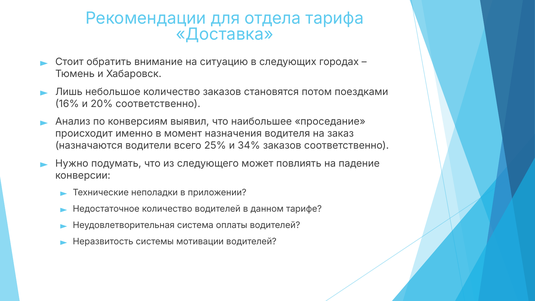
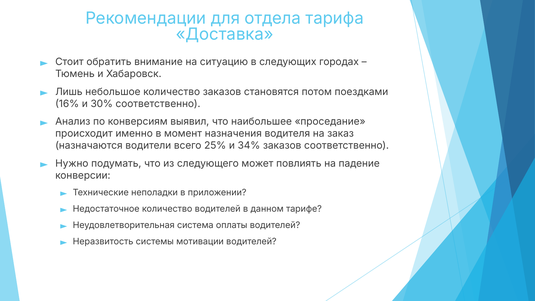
20%: 20% -> 30% (102, 104)
